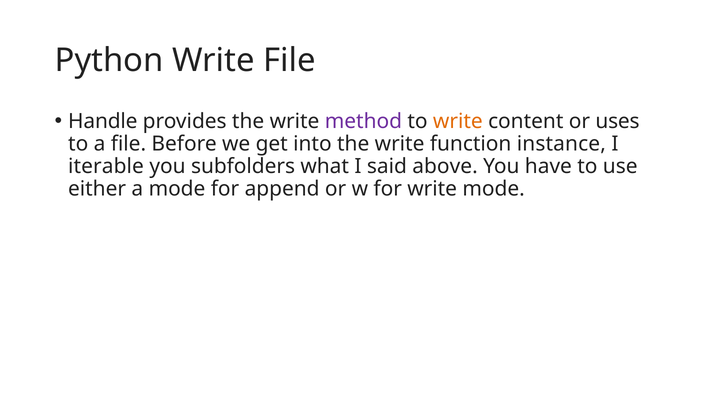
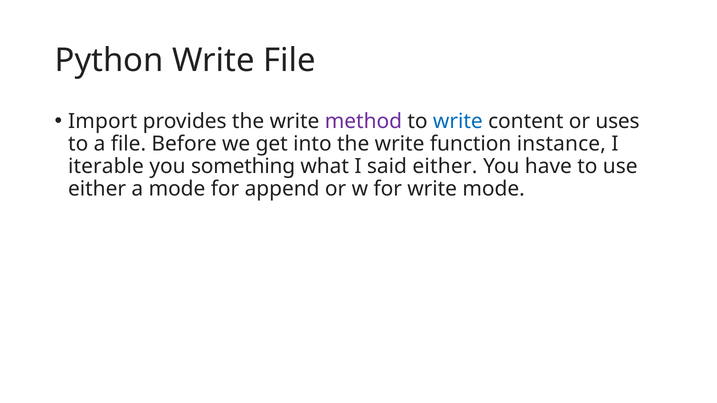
Handle: Handle -> Import (103, 121)
write colour: orange -> blue (458, 121)
subfolders: subfolders -> something (243, 166)
said above: above -> either (445, 166)
